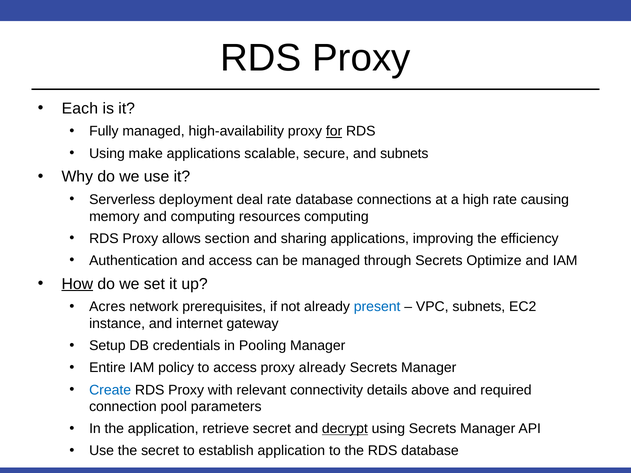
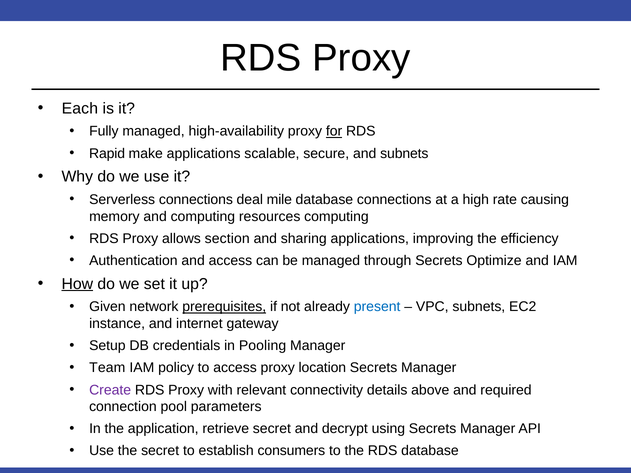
Using: Using -> Rapid (107, 153)
Serverless deployment: deployment -> connections (196, 200)
deal rate: rate -> mile (279, 200)
Acres: Acres -> Given (107, 307)
prerequisites underline: none -> present (224, 307)
Entire: Entire -> Team (107, 368)
proxy already: already -> location (322, 368)
Create colour: blue -> purple (110, 390)
decrypt underline: present -> none (345, 429)
establish application: application -> consumers (291, 451)
